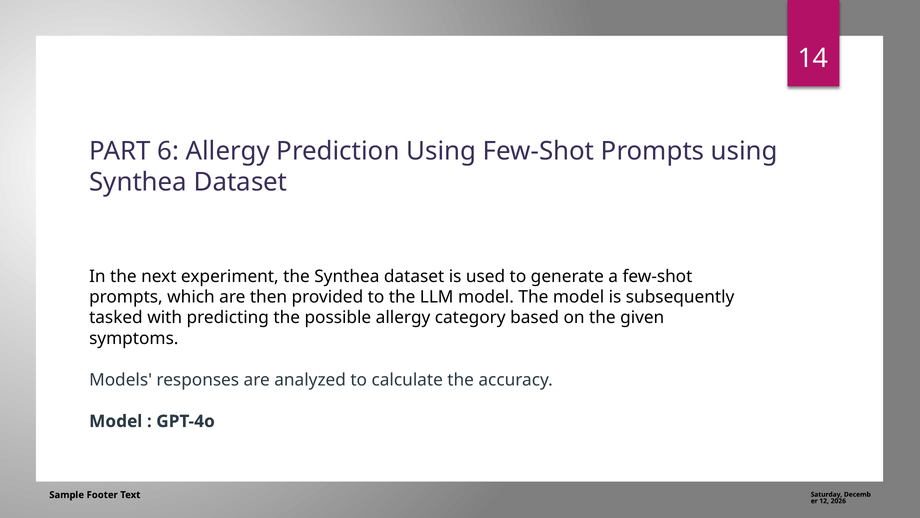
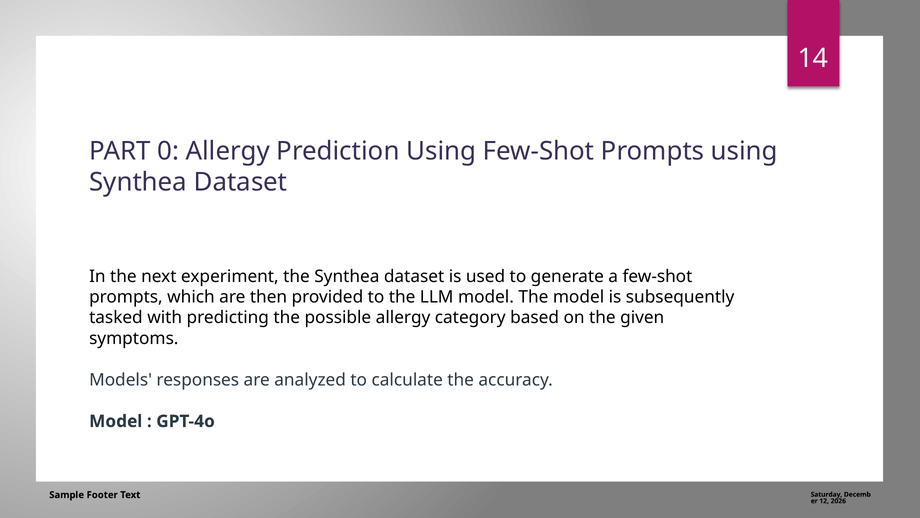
6: 6 -> 0 (168, 151)
